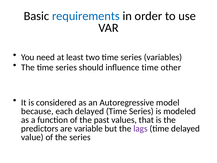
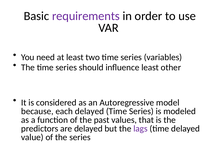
requirements colour: blue -> purple (86, 16)
influence time: time -> least (150, 67)
are variable: variable -> delayed (88, 128)
